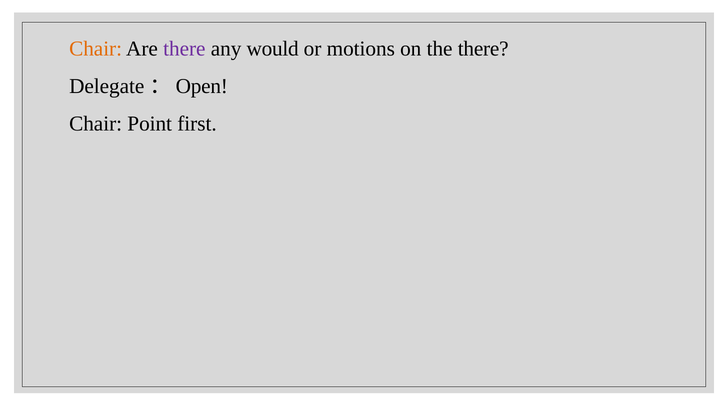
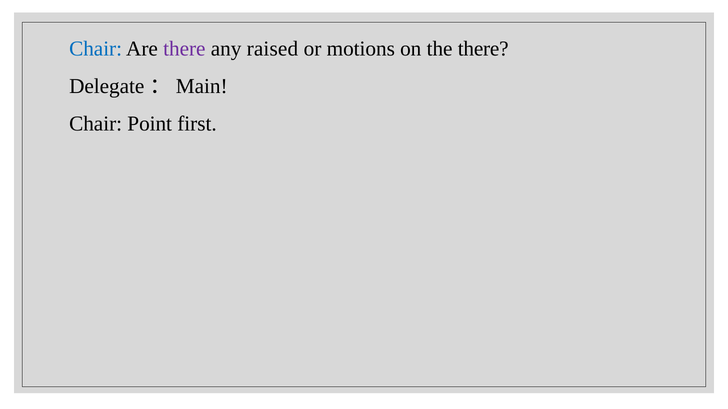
Chair colour: orange -> blue (96, 49)
would: would -> raised (272, 49)
Open: Open -> Main (202, 86)
